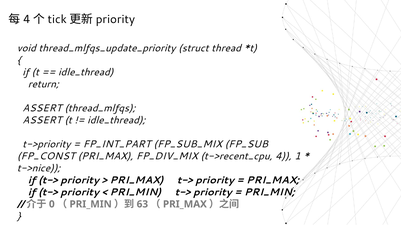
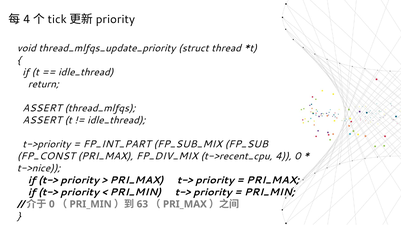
4 1: 1 -> 0 (298, 157)
